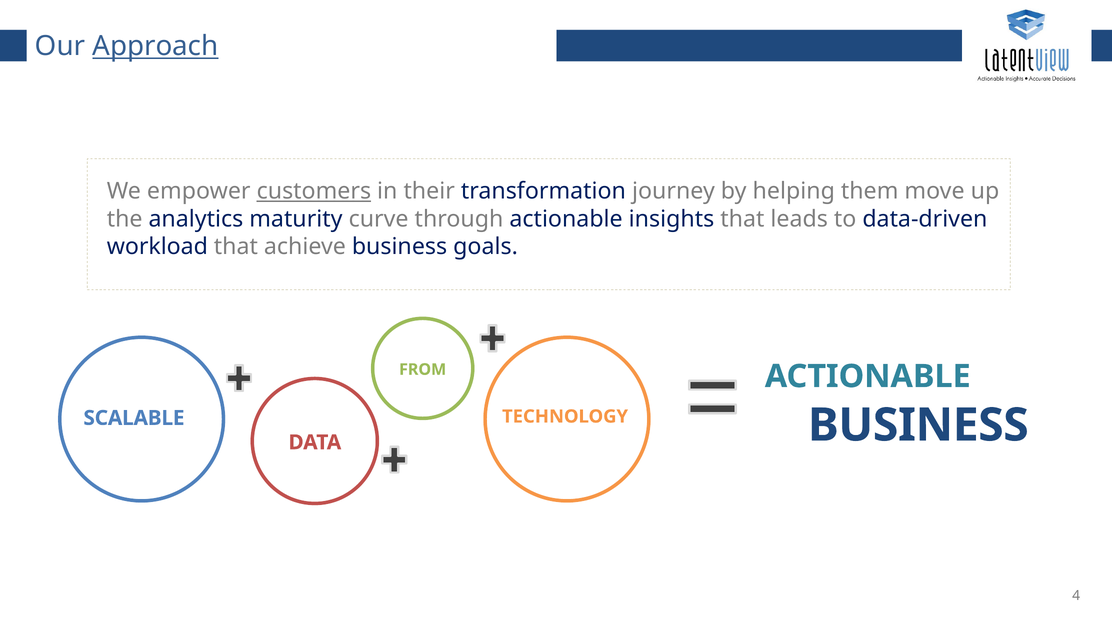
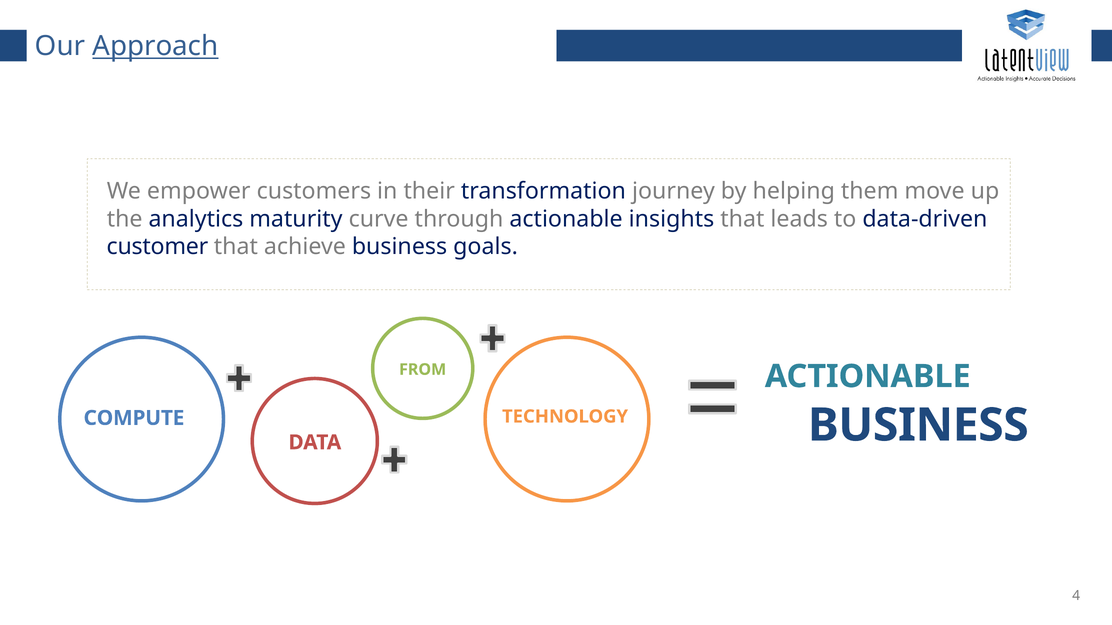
customers underline: present -> none (314, 191)
workload: workload -> customer (157, 247)
SCALABLE: SCALABLE -> COMPUTE (134, 418)
